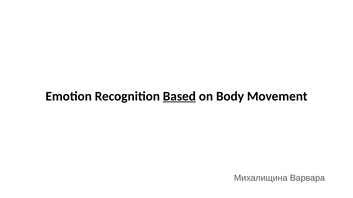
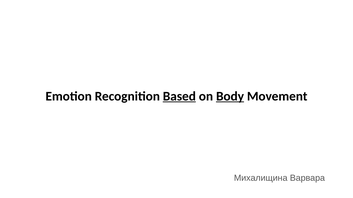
Body underline: none -> present (230, 97)
